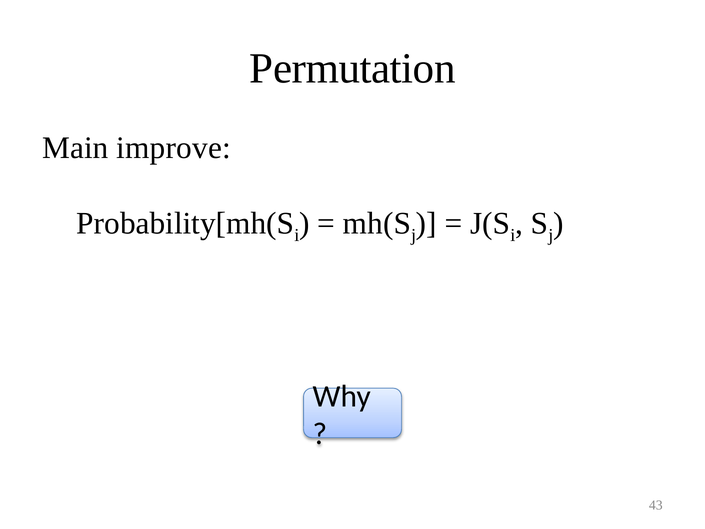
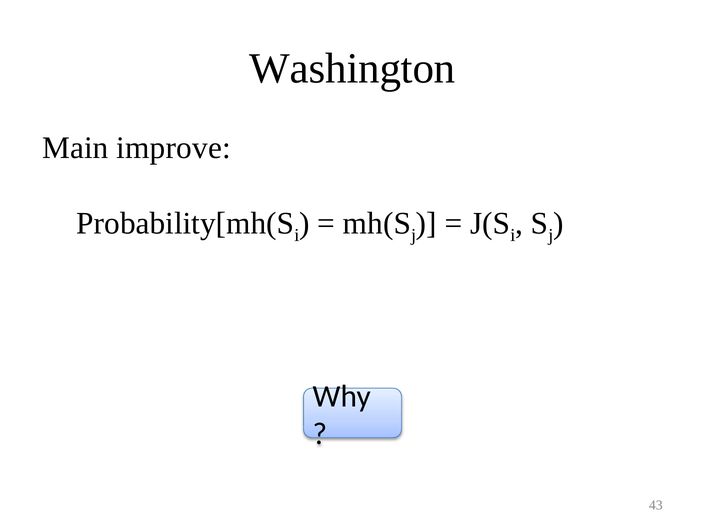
Permutation: Permutation -> Washington (352, 68)
